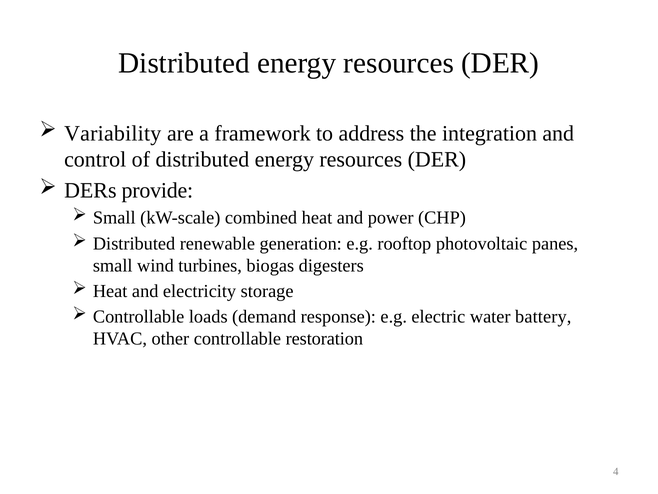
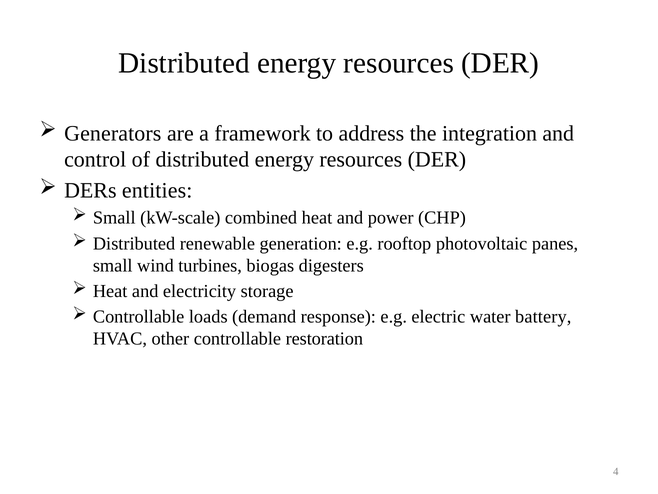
Variability: Variability -> Generators (113, 133)
provide: provide -> entities (157, 190)
